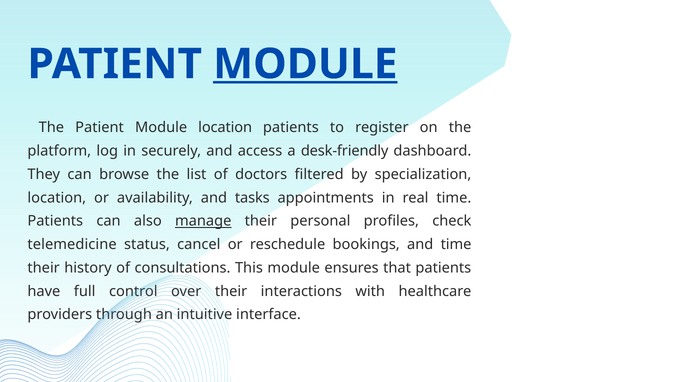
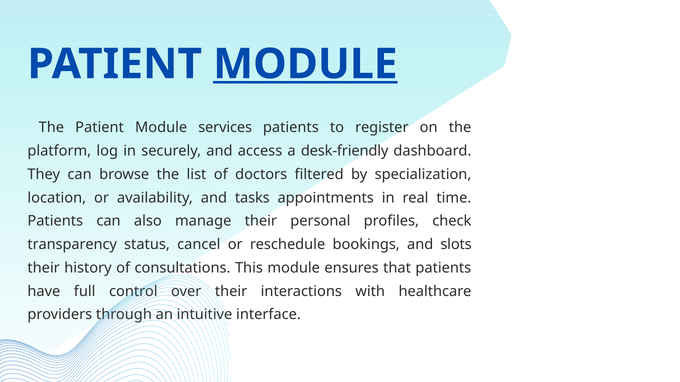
Module location: location -> services (225, 128)
manage underline: present -> none (203, 221)
telemedicine: telemedicine -> transparency (72, 245)
and time: time -> slots (456, 245)
